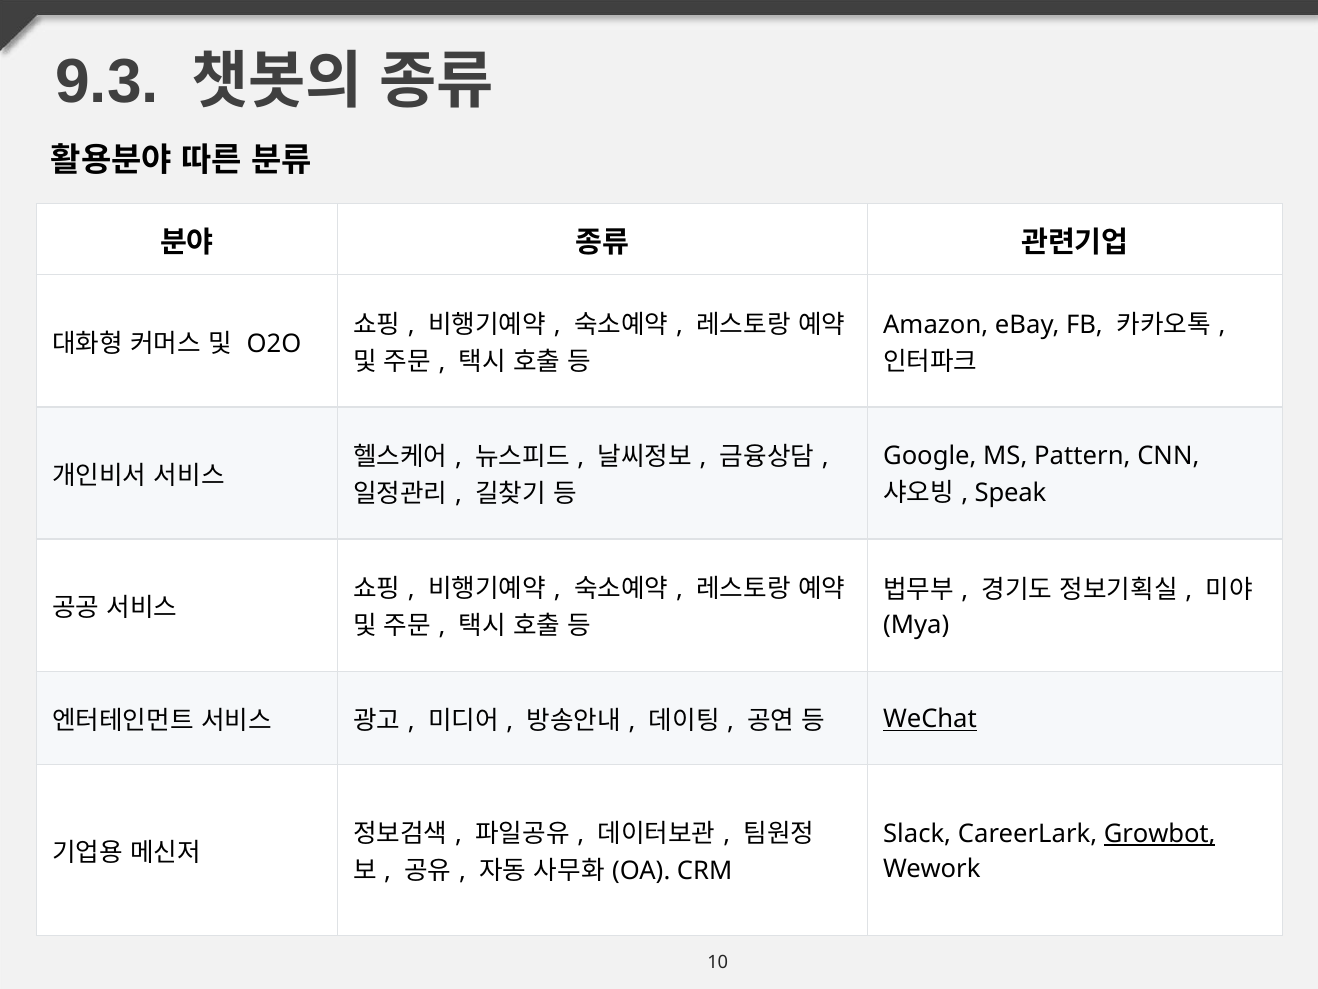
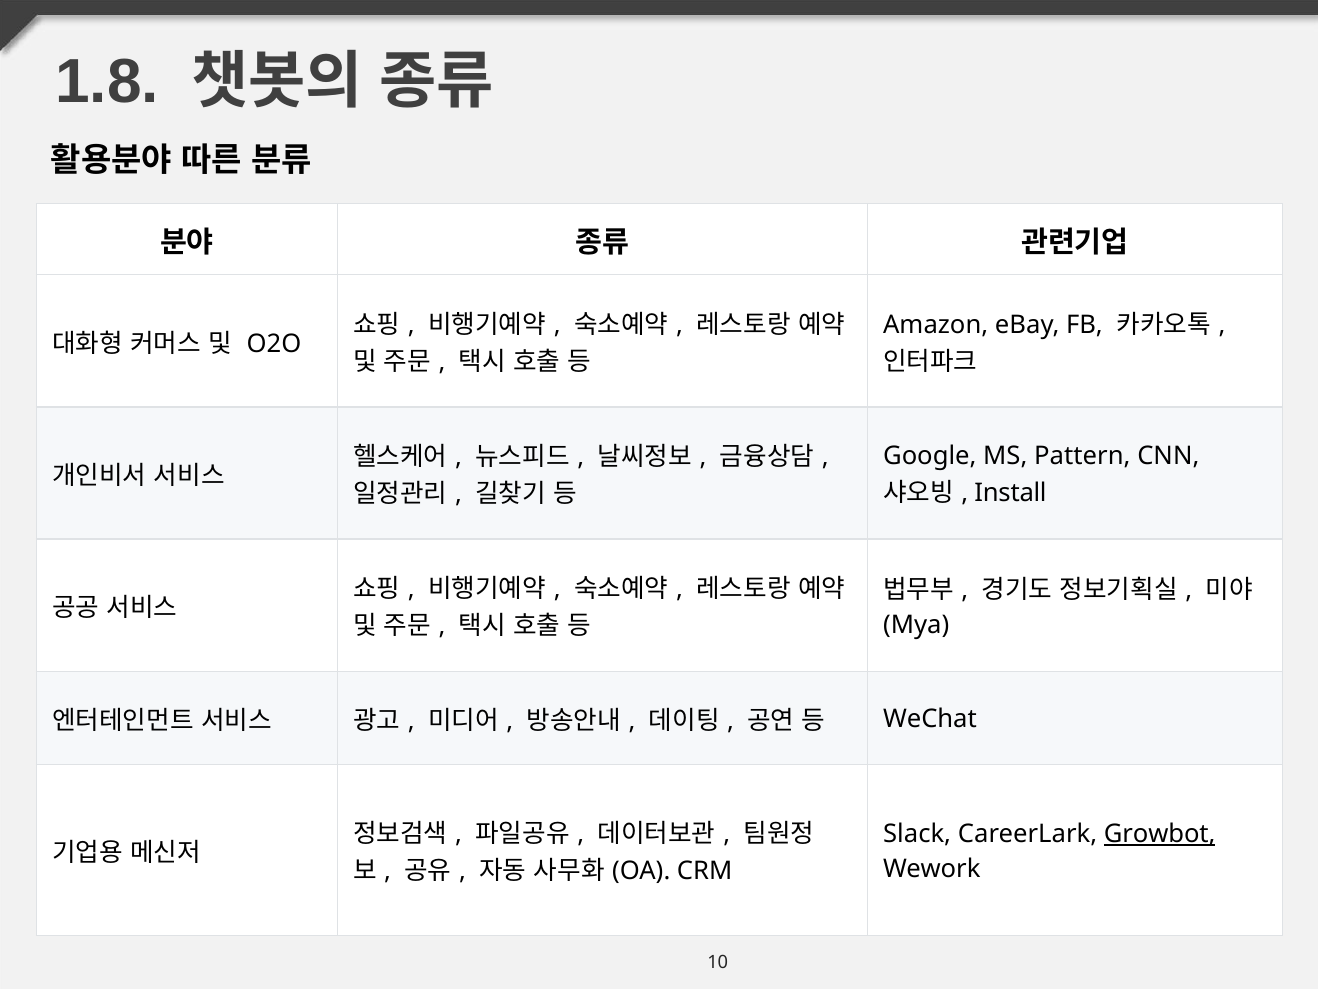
9.3: 9.3 -> 1.8 (107, 82)
Speak: Speak -> Install (1011, 493)
WeChat underline: present -> none (930, 719)
